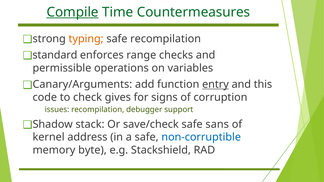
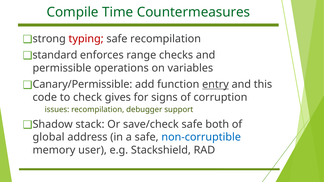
Compile underline: present -> none (73, 12)
typing colour: orange -> red (86, 39)
Canary/Arguments: Canary/Arguments -> Canary/Permissible (82, 84)
sans: sans -> both (217, 124)
kernel: kernel -> global (49, 137)
byte: byte -> user (92, 150)
